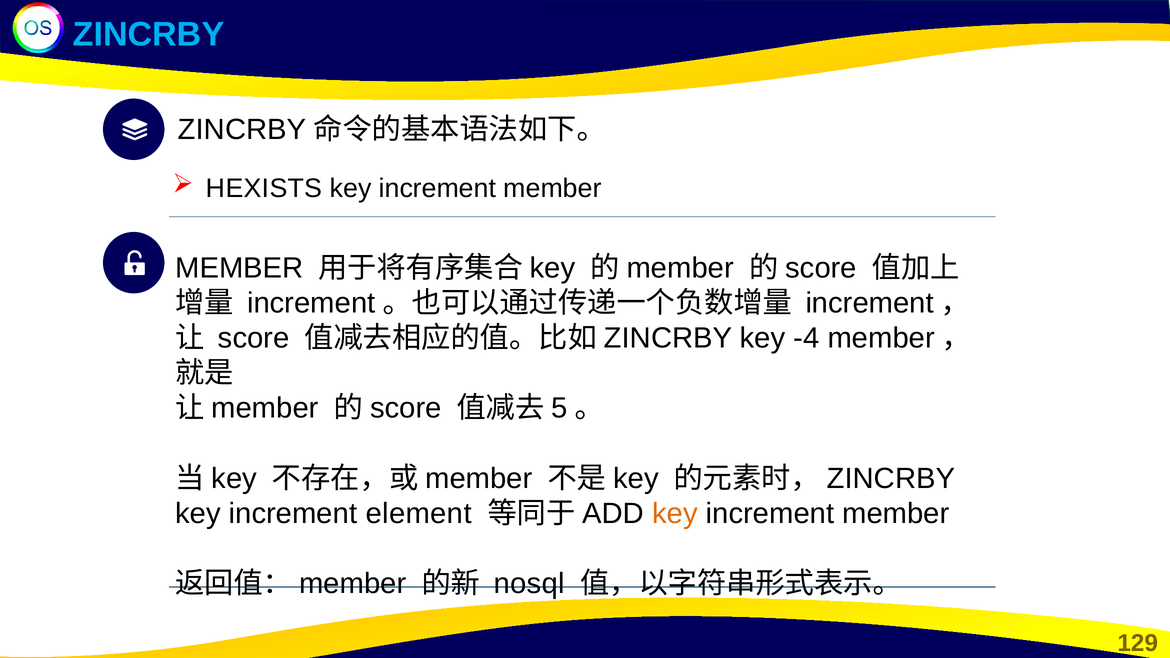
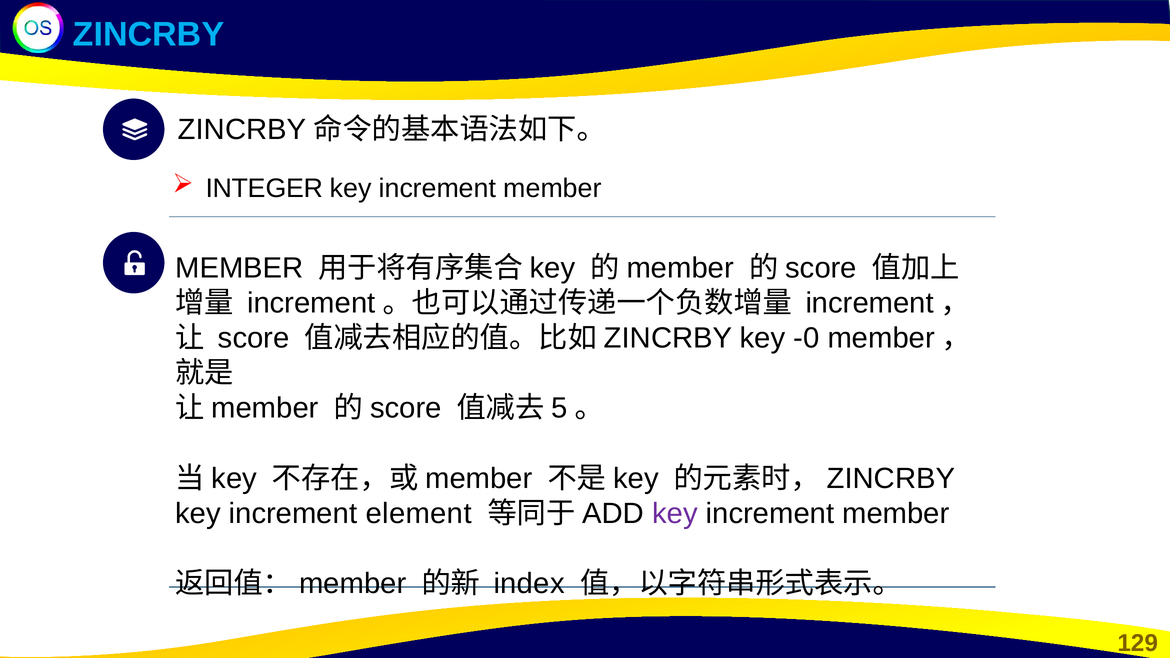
HEXISTS: HEXISTS -> INTEGER (264, 188)
-4: -4 -> -0 (806, 338)
key colour: orange -> purple (675, 514)
nosql: nosql -> index (529, 584)
